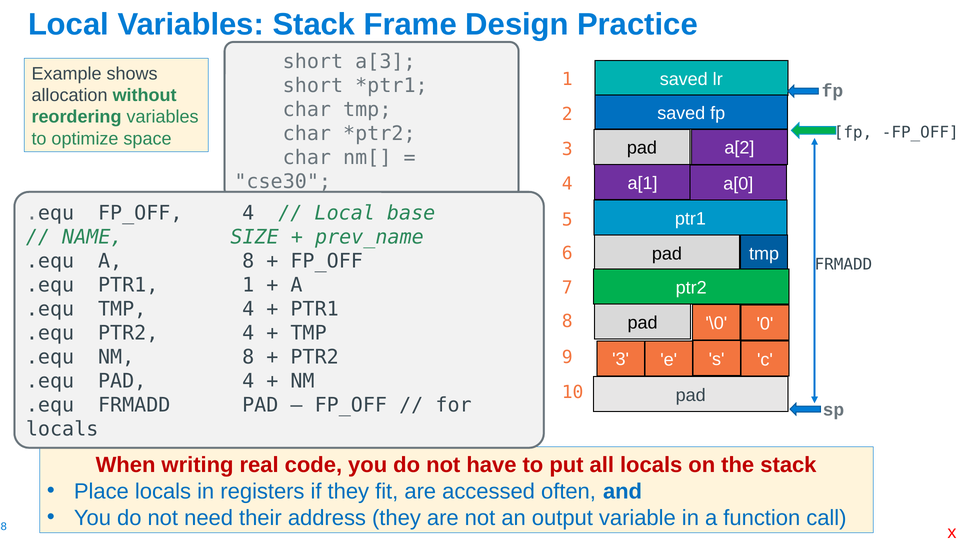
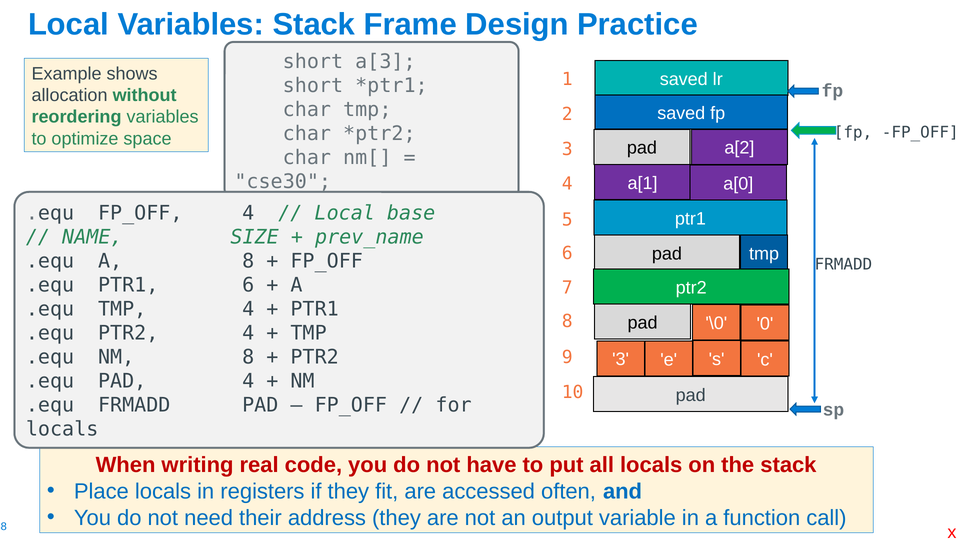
PTR1 1: 1 -> 6 (248, 285)
